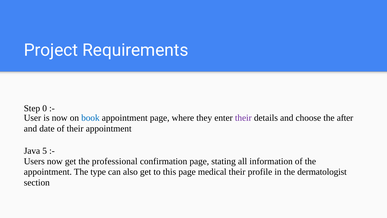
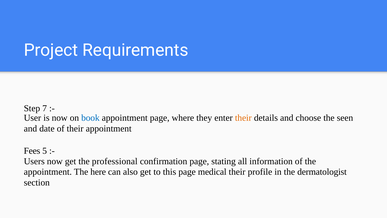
0: 0 -> 7 (45, 108)
their colour: purple -> orange (243, 118)
after: after -> seen (345, 118)
Java: Java -> Fees (32, 151)
type: type -> here (98, 172)
